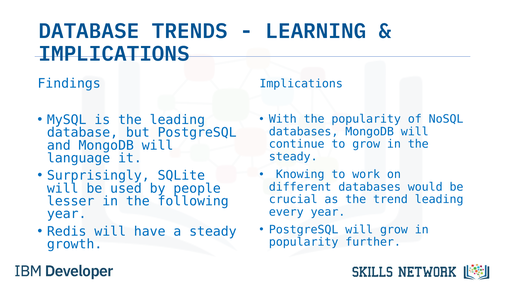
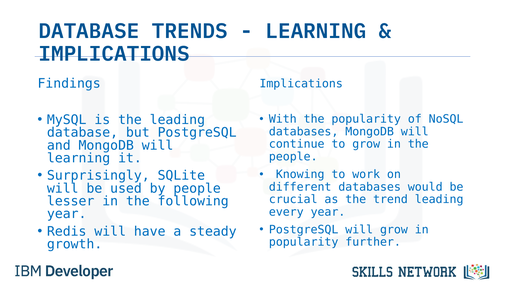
steady: steady -> people (293, 157)
language: language -> learning (79, 158)
